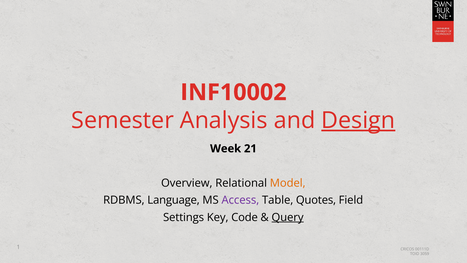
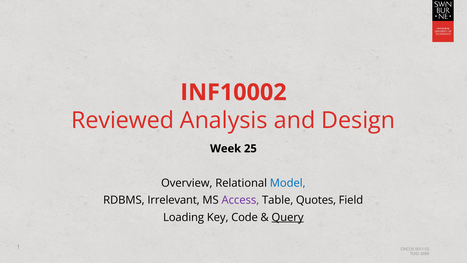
Semester: Semester -> Reviewed (123, 120)
Design underline: present -> none (358, 120)
21: 21 -> 25 (250, 148)
Model colour: orange -> blue (288, 183)
Language: Language -> Irrelevant (174, 200)
Settings: Settings -> Loading (184, 217)
